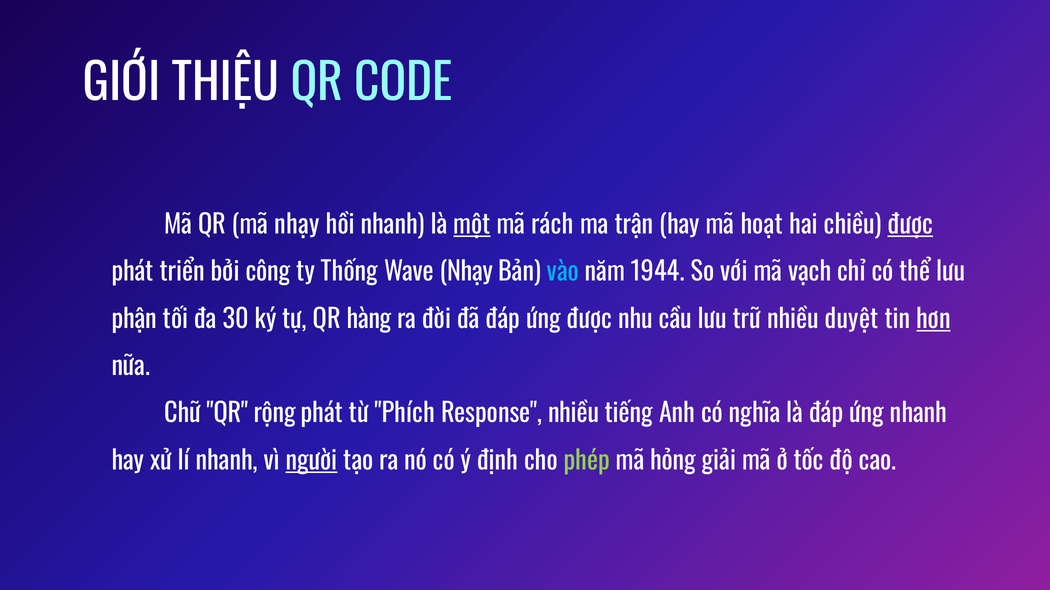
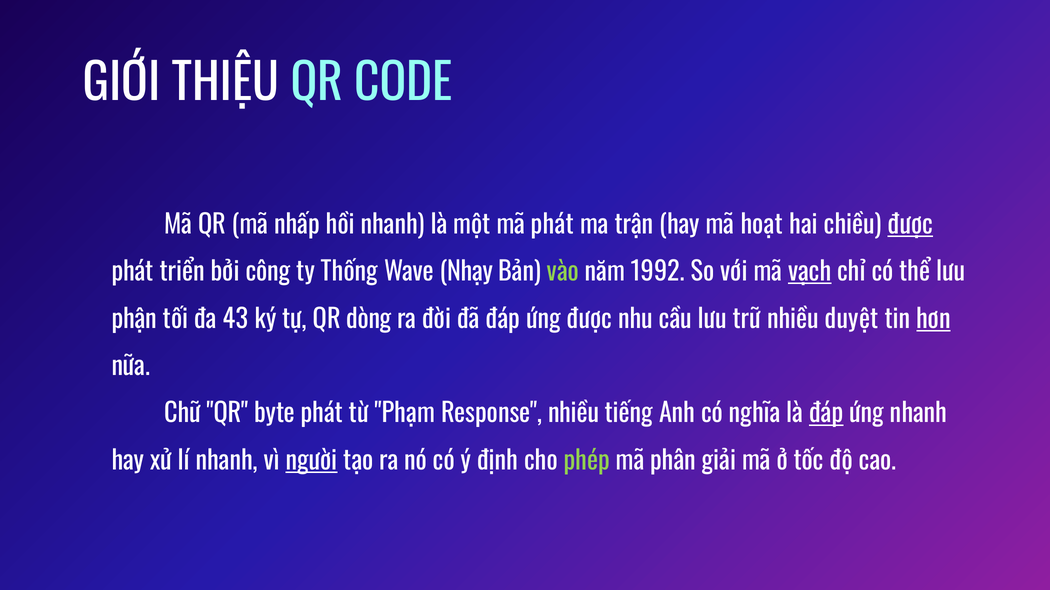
mã nhạy: nhạy -> nhấp (297, 225)
một underline: present -> none (472, 225)
mã rách: rách -> phát (552, 225)
vào colour: light blue -> light green (563, 272)
1944: 1944 -> 1992 (658, 272)
vạch underline: none -> present (810, 272)
30: 30 -> 43 (236, 320)
hàng: hàng -> dòng (369, 320)
rộng: rộng -> byte (275, 414)
Phích: Phích -> Phạm (405, 414)
đáp underline: none -> present (826, 414)
hỏng: hỏng -> phân (673, 461)
